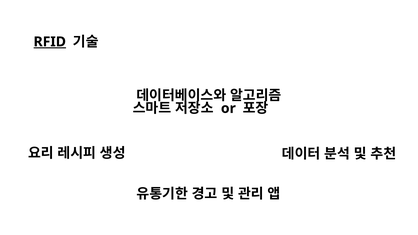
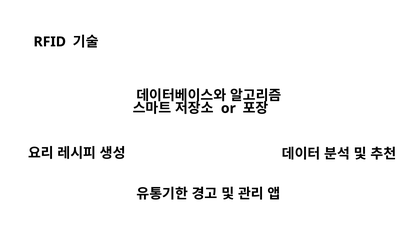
RFID underline: present -> none (50, 42)
